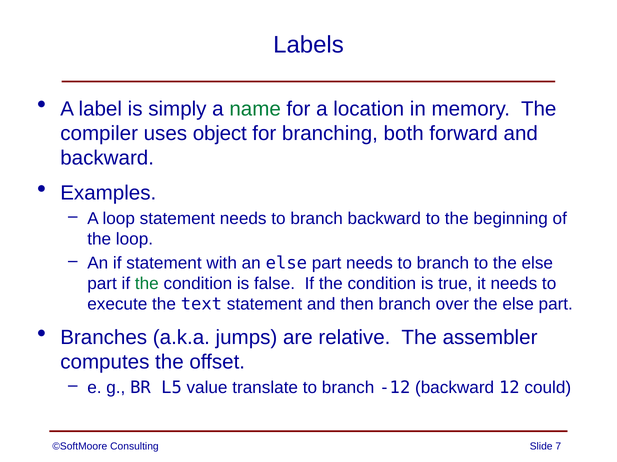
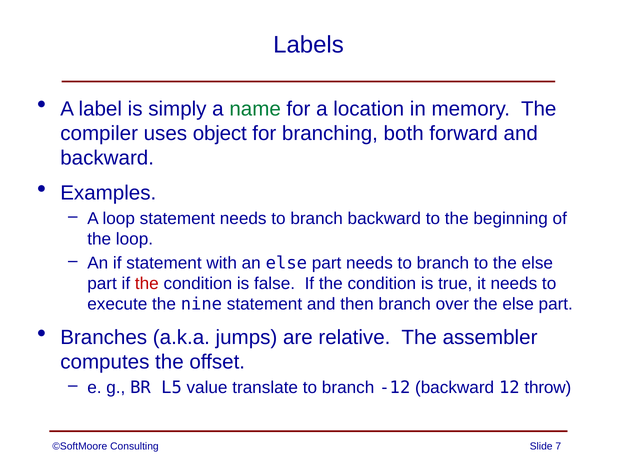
the colour: green -> red (147, 284)
text: text -> nine (201, 305)
could: could -> throw (548, 388)
